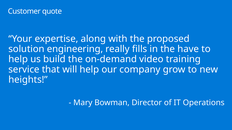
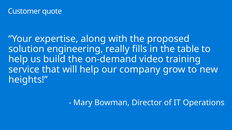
have: have -> table (188, 49)
